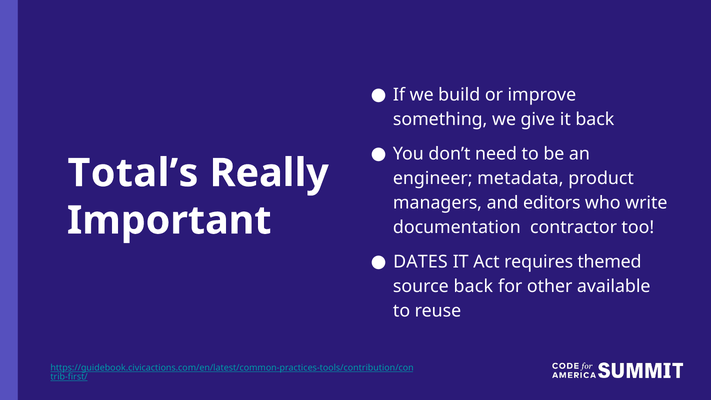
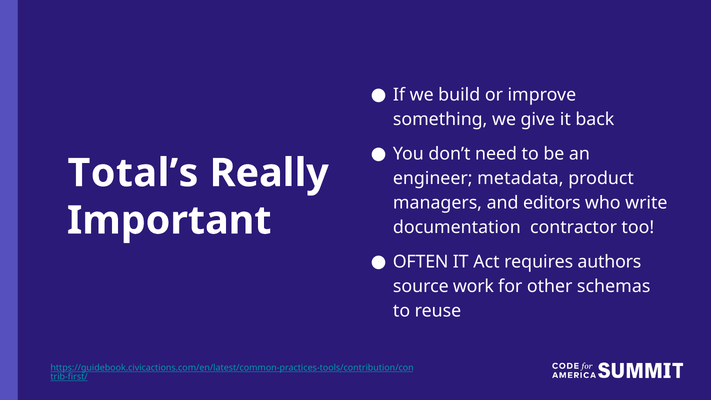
DATES: DATES -> OFTEN (421, 262)
themed: themed -> authors (609, 262)
source back: back -> work (473, 286)
available: available -> schemas (614, 286)
